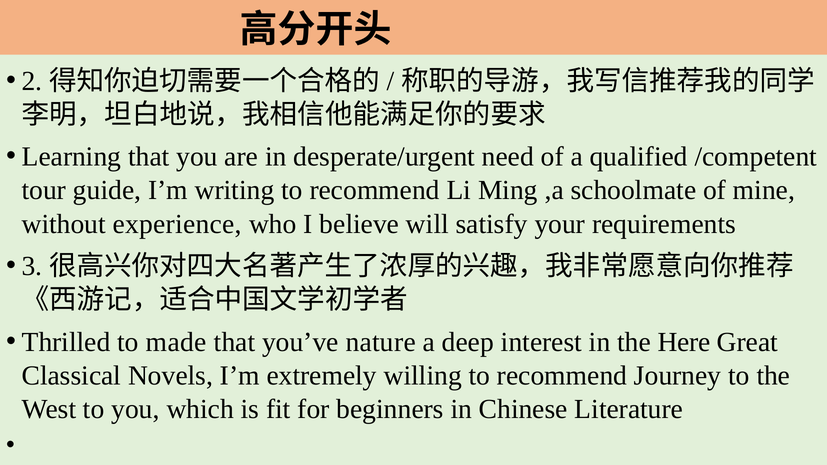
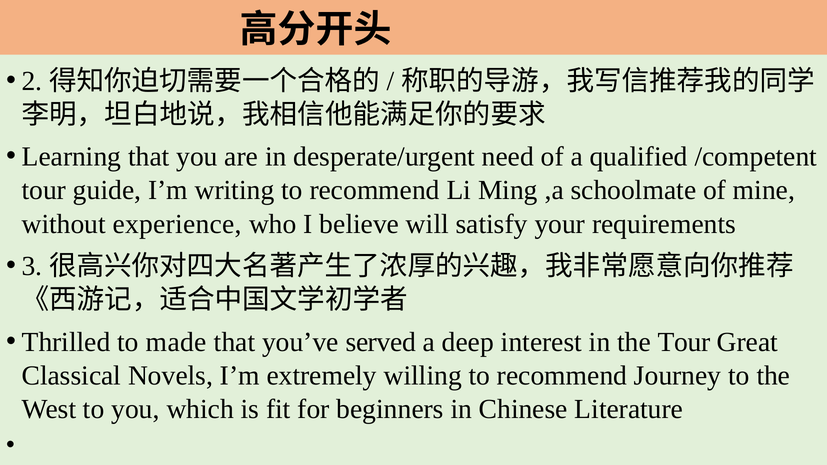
nature: nature -> served (381, 342)
the Here: Here -> Tour (684, 342)
